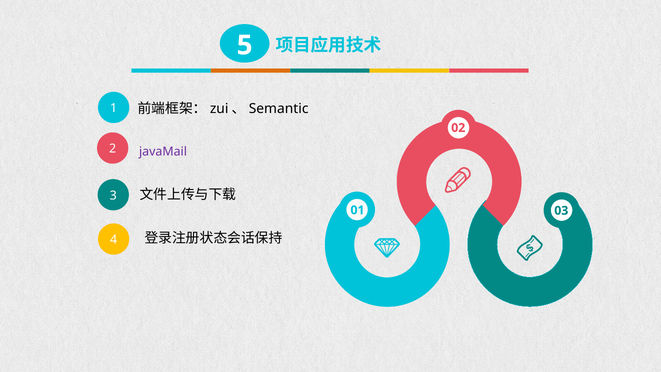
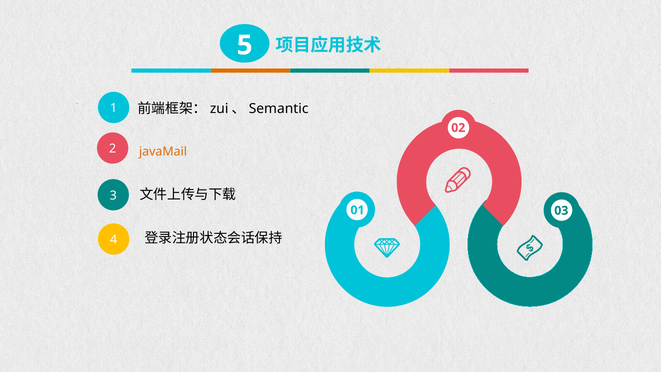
javaMail colour: purple -> orange (163, 152)
